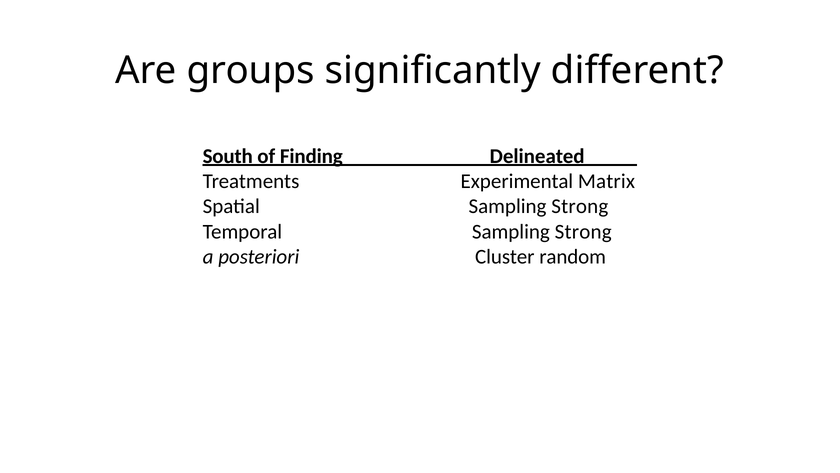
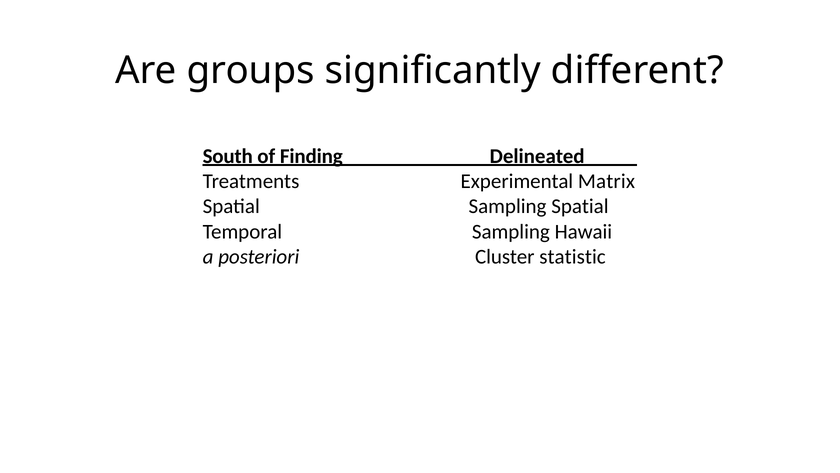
Spatial Sampling Strong: Strong -> Spatial (580, 206)
Temporal Sampling Strong: Strong -> Hawaii (583, 231)
random: random -> statistic (573, 257)
